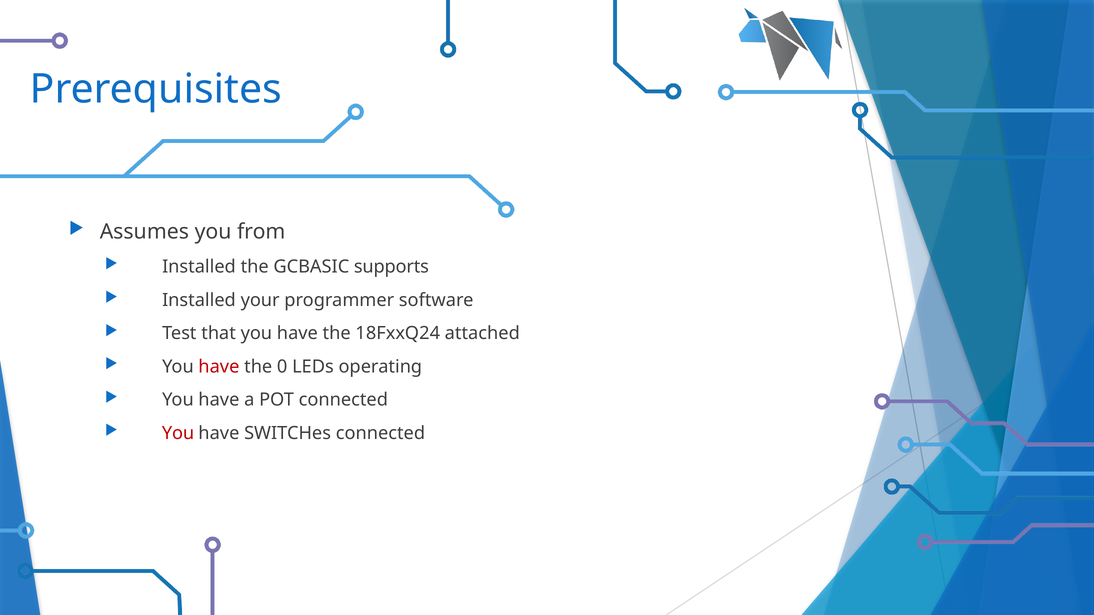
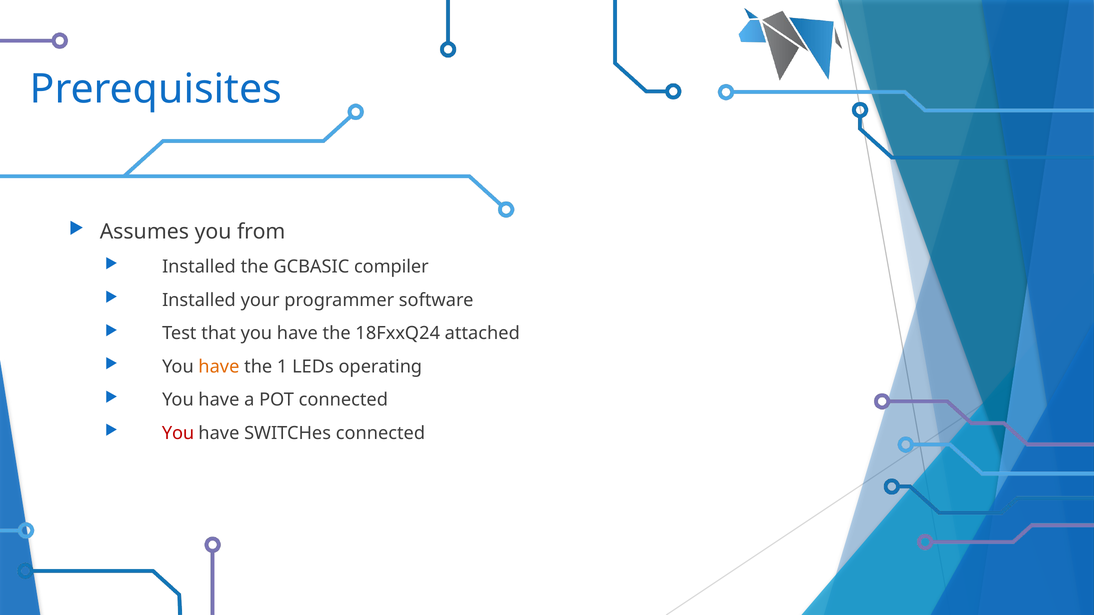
supports: supports -> compiler (391, 267)
have colour: red -> orange (219, 367)
0: 0 -> 1 (282, 367)
